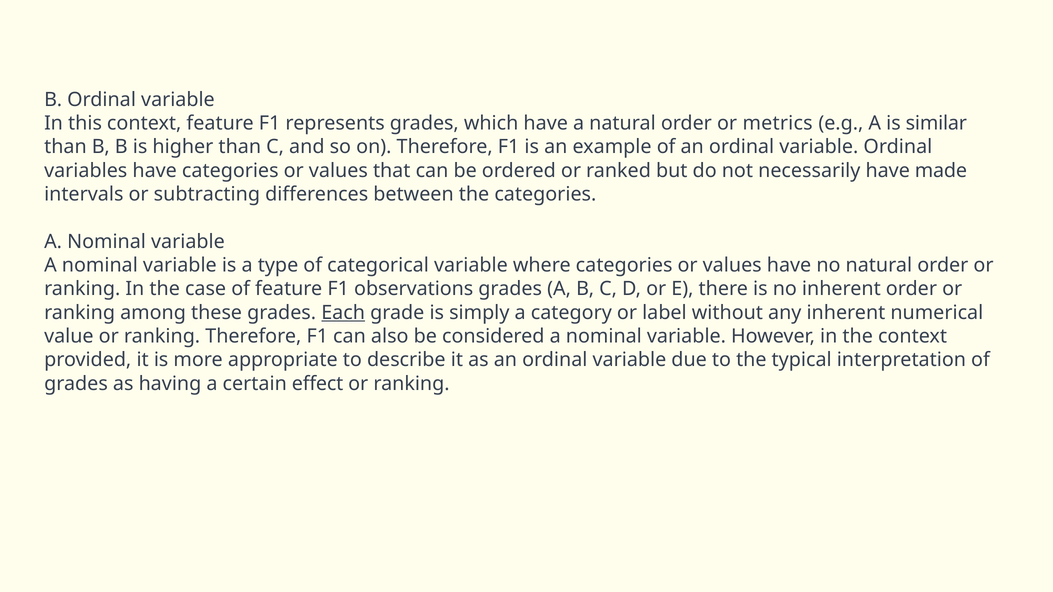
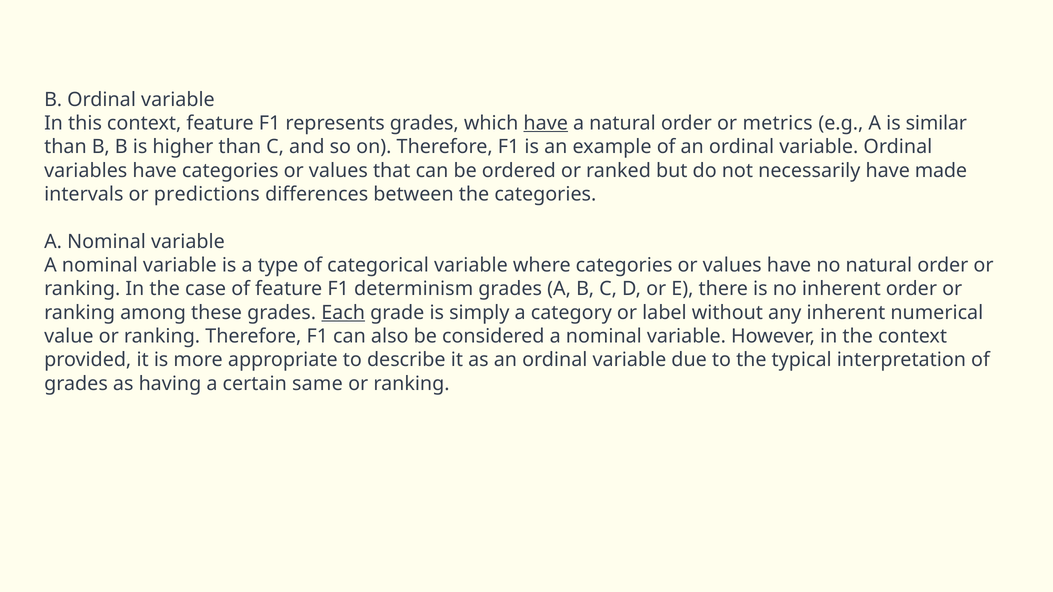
have underline: none -> present (546, 123)
subtracting: subtracting -> predictions (207, 194)
observations: observations -> determinism (414, 289)
effect: effect -> same (317, 384)
